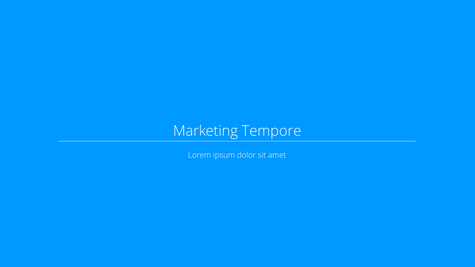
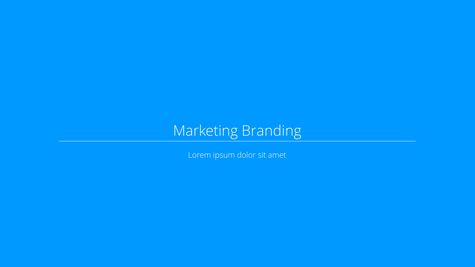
Tempore: Tempore -> Branding (271, 131)
